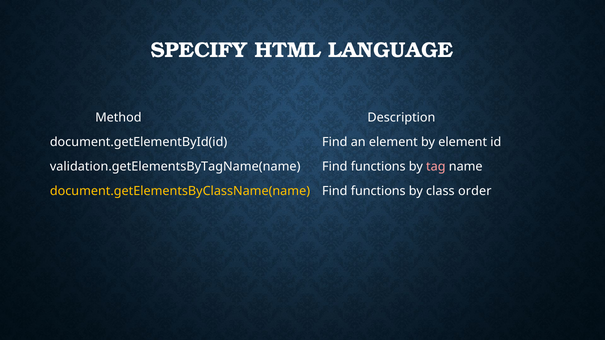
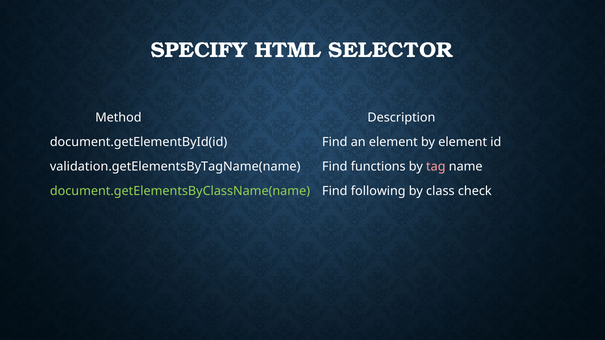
LANGUAGE: LANGUAGE -> SELECTOR (391, 50)
document.getElementsByClassName(name colour: yellow -> light green (180, 191)
functions: functions -> following (378, 191)
order: order -> check (475, 191)
